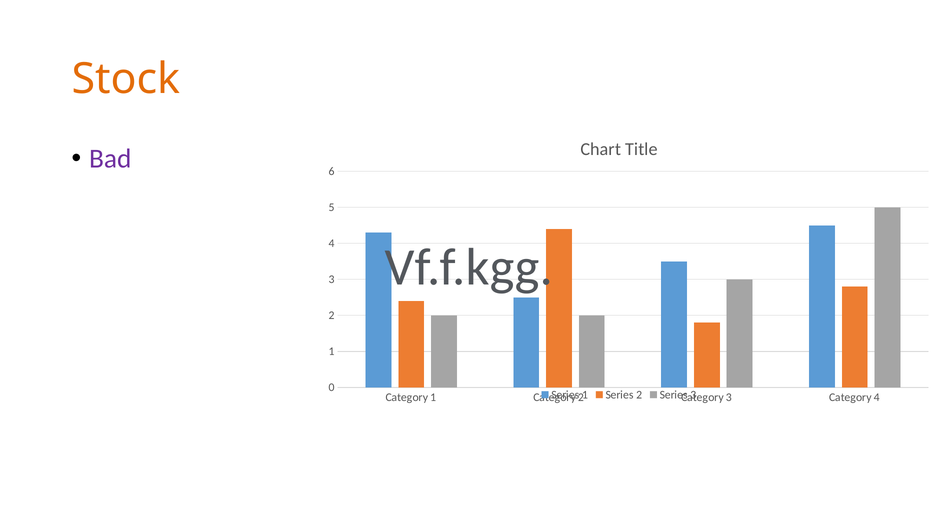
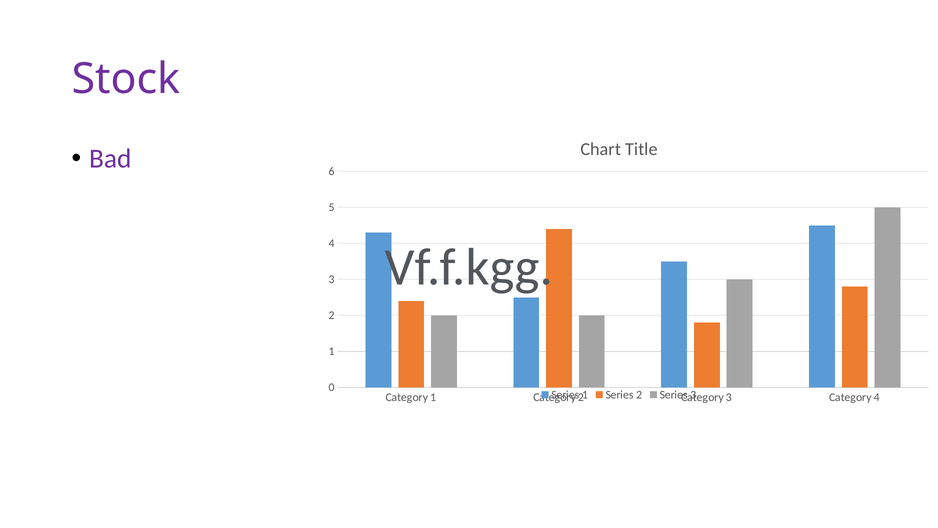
Stock colour: orange -> purple (126, 79)
